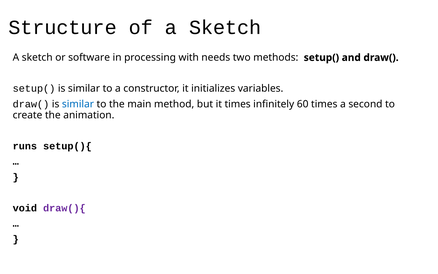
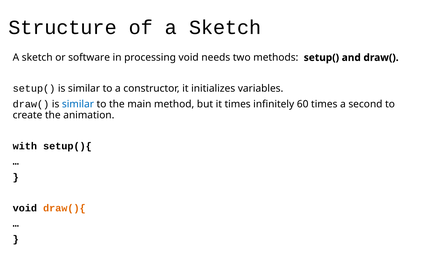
processing with: with -> void (189, 58)
runs: runs -> with (25, 146)
draw(){ colour: purple -> orange (64, 208)
